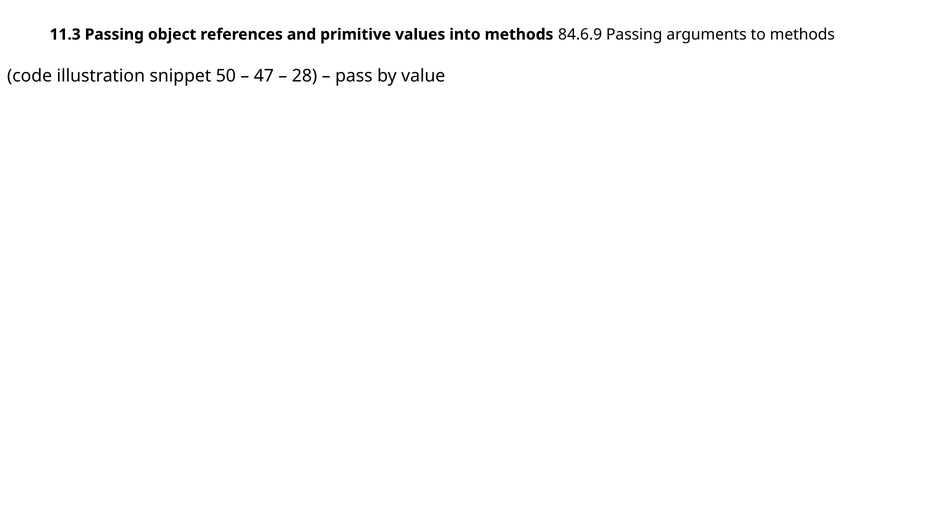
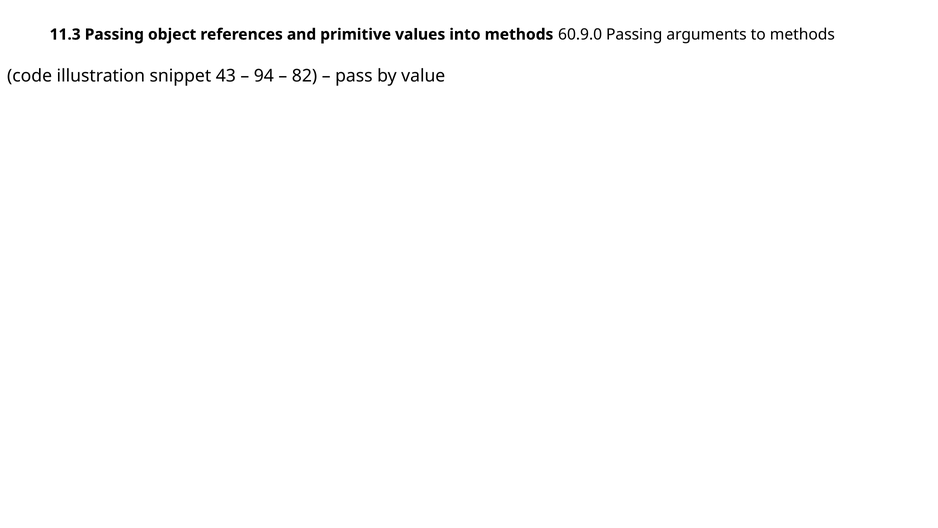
84.6.9: 84.6.9 -> 60.9.0 (580, 34)
50: 50 -> 43 (226, 76)
47: 47 -> 94 (264, 76)
28: 28 -> 82 (305, 76)
